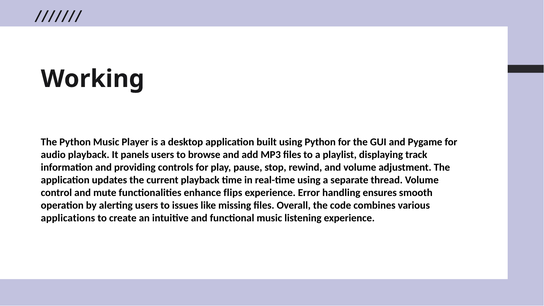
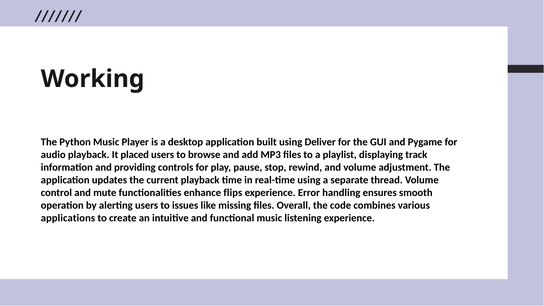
using Python: Python -> Deliver (320, 142)
panels: panels -> placed (135, 155)
